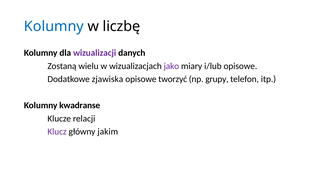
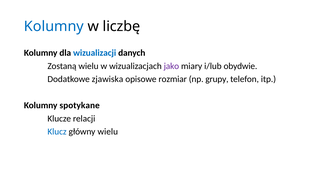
wizualizacji colour: purple -> blue (95, 53)
i/lub opisowe: opisowe -> obydwie (240, 66)
tworzyć: tworzyć -> rozmiar (173, 79)
kwadranse: kwadranse -> spotykane (80, 106)
Klucz colour: purple -> blue (57, 132)
główny jakim: jakim -> wielu (108, 132)
